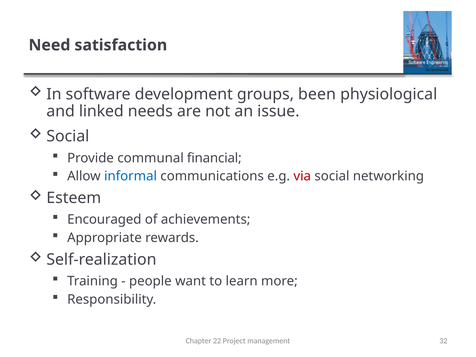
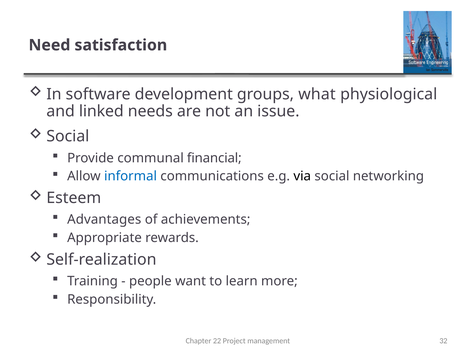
been: been -> what (317, 94)
via colour: red -> black (302, 176)
Encouraged: Encouraged -> Advantages (104, 220)
